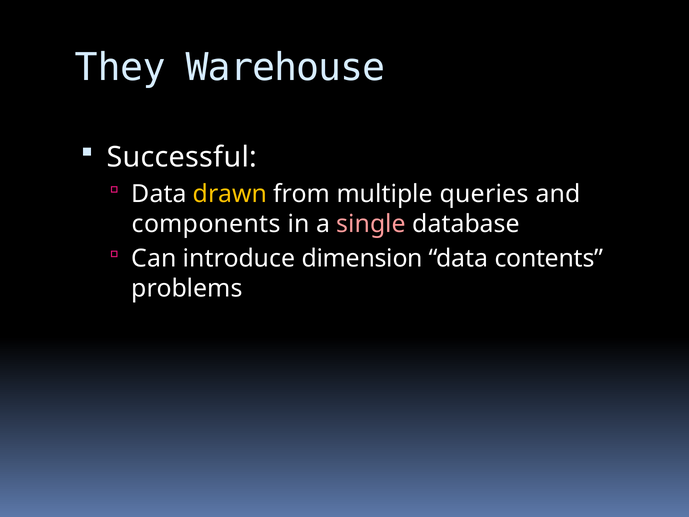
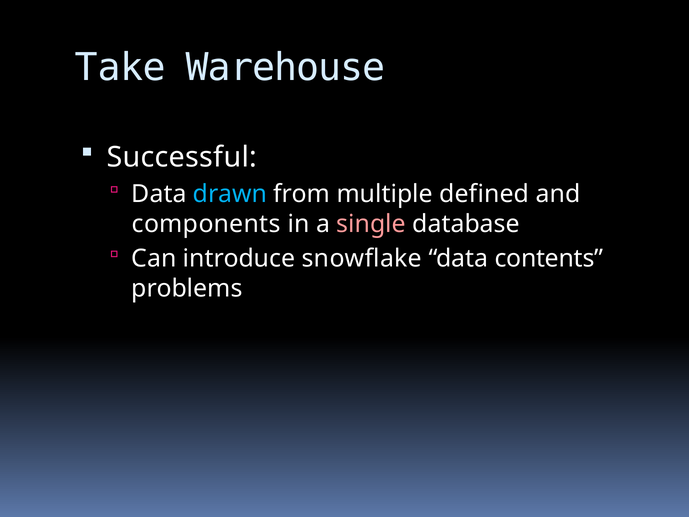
They: They -> Take (120, 68)
drawn colour: yellow -> light blue (230, 194)
queries: queries -> defined (484, 194)
dimension: dimension -> snowflake (362, 258)
